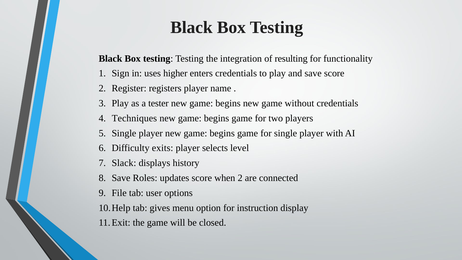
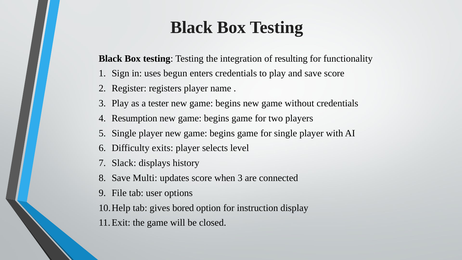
higher: higher -> begun (175, 73)
Techniques: Techniques -> Resumption (134, 118)
Roles: Roles -> Multi (145, 178)
when 2: 2 -> 3 (240, 178)
menu: menu -> bored (183, 208)
